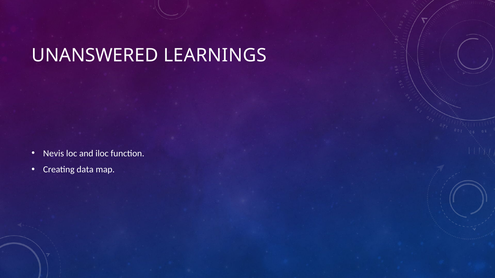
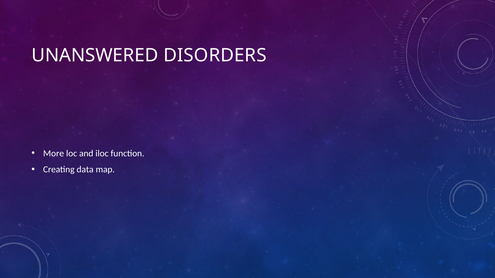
LEARNINGS: LEARNINGS -> DISORDERS (215, 56)
Nevis: Nevis -> More (54, 154)
